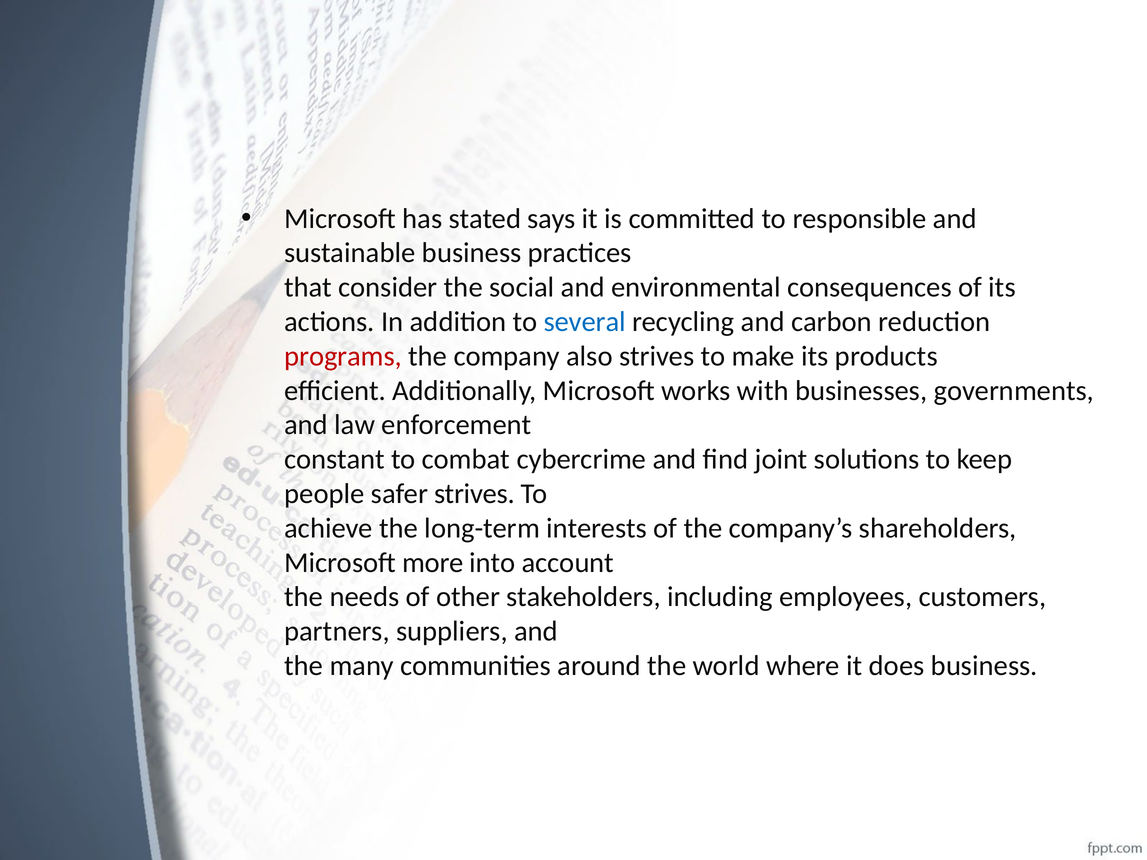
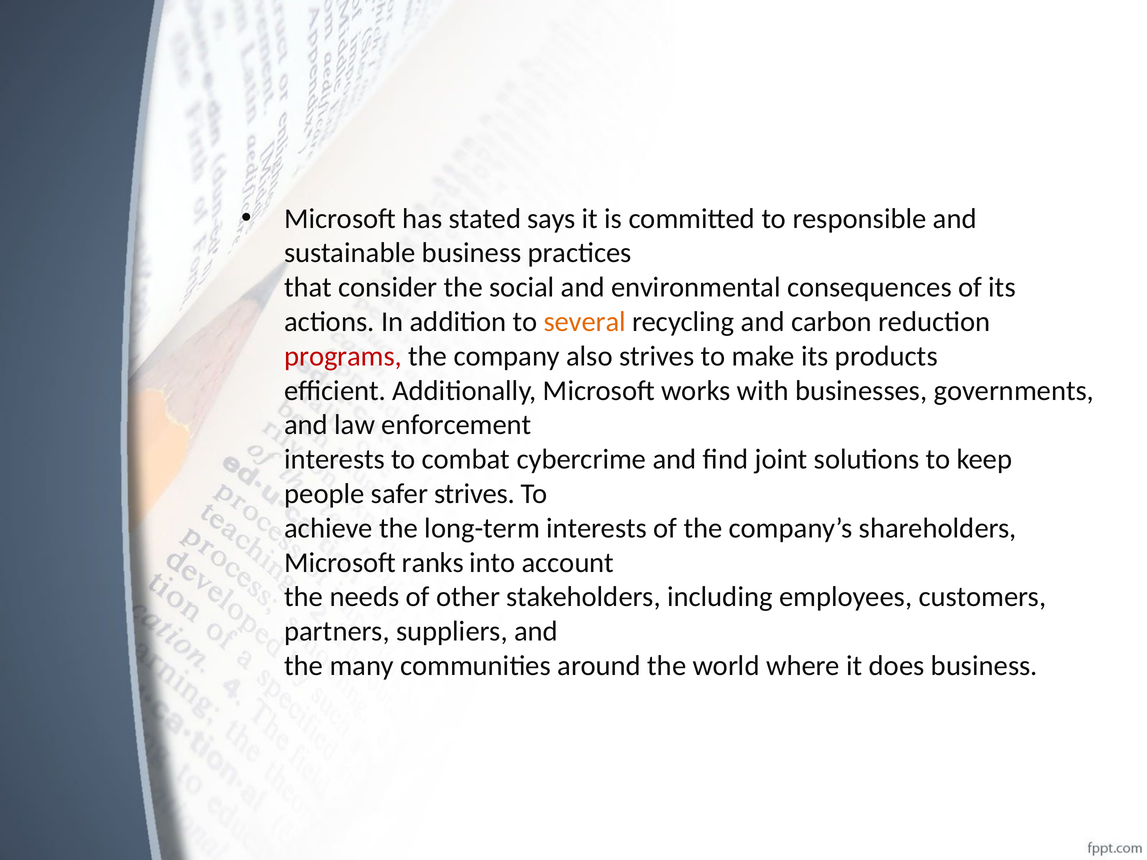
several colour: blue -> orange (585, 322)
constant: constant -> interests (335, 459)
more: more -> ranks (433, 563)
